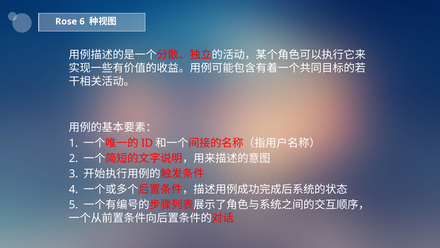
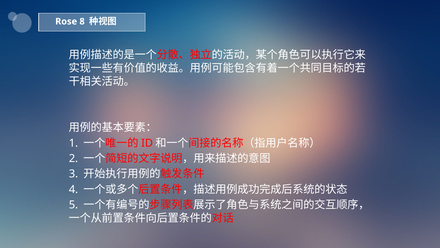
6: 6 -> 8 (82, 21)
